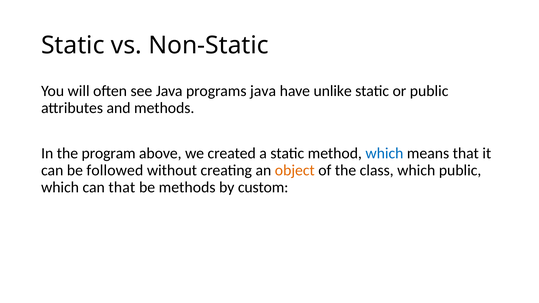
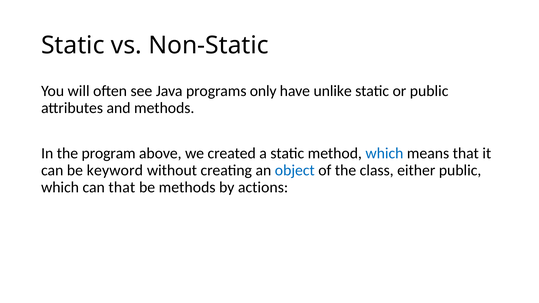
programs java: java -> only (263, 91)
followed: followed -> keyword (115, 170)
object colour: orange -> blue (295, 170)
class which: which -> either (416, 170)
custom: custom -> actions (263, 187)
